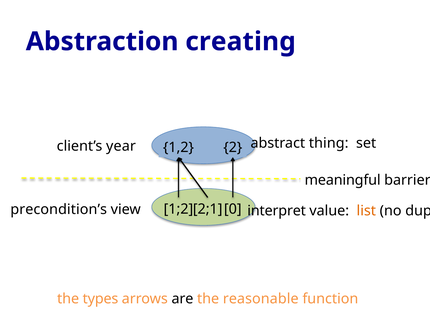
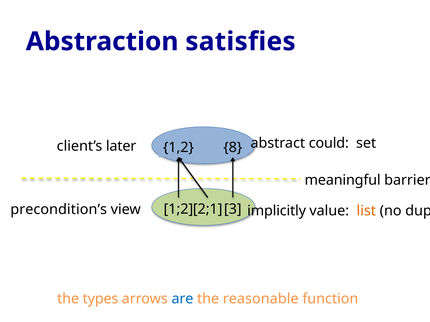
creating: creating -> satisfies (240, 42)
year: year -> later (121, 146)
2: 2 -> 8 (233, 148)
thing: thing -> could (329, 143)
0: 0 -> 3 (233, 209)
interpret: interpret -> implicitly (277, 211)
are colour: black -> blue (182, 299)
